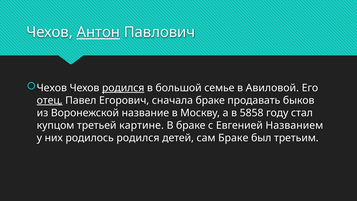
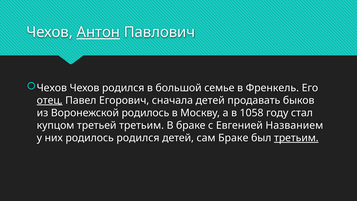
родился underline: present -> none (123, 88)
Авиловой: Авиловой -> Френкель (272, 88)
сначала браке: браке -> детей (210, 100)
Воронежской название: название -> родилось (145, 113)
5858: 5858 -> 1058 (252, 113)
третьей картине: картине -> третьим (142, 125)
третьим underline: none -> present (296, 138)
